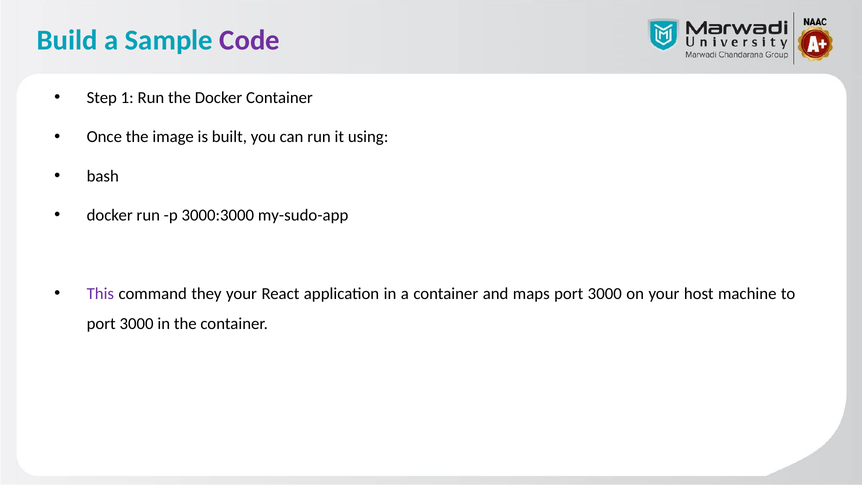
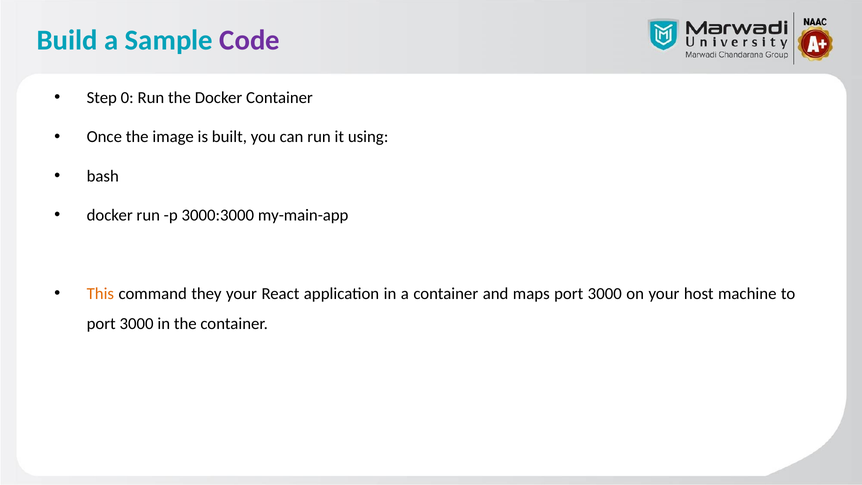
1: 1 -> 0 (127, 98)
my-sudo-app: my-sudo-app -> my-main-app (303, 215)
This colour: purple -> orange (100, 294)
